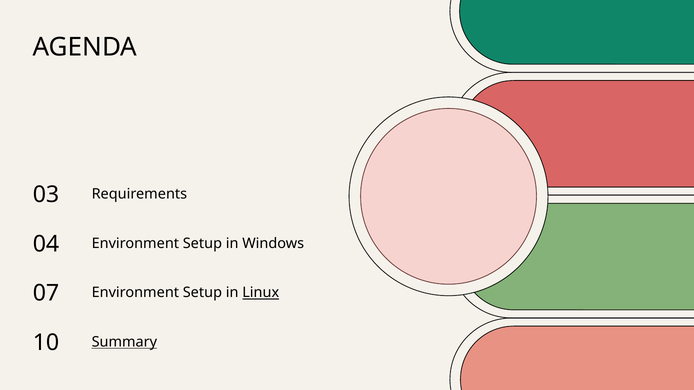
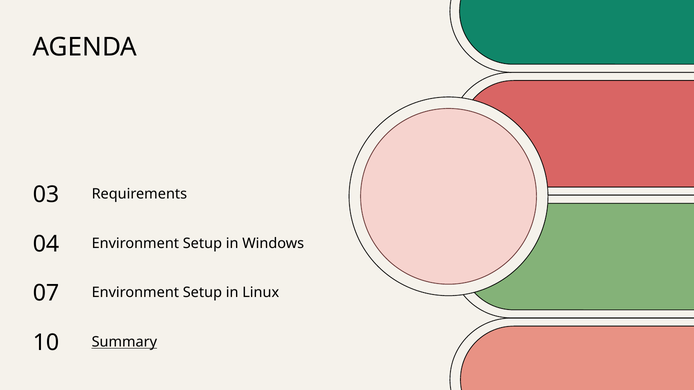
Linux underline: present -> none (261, 293)
